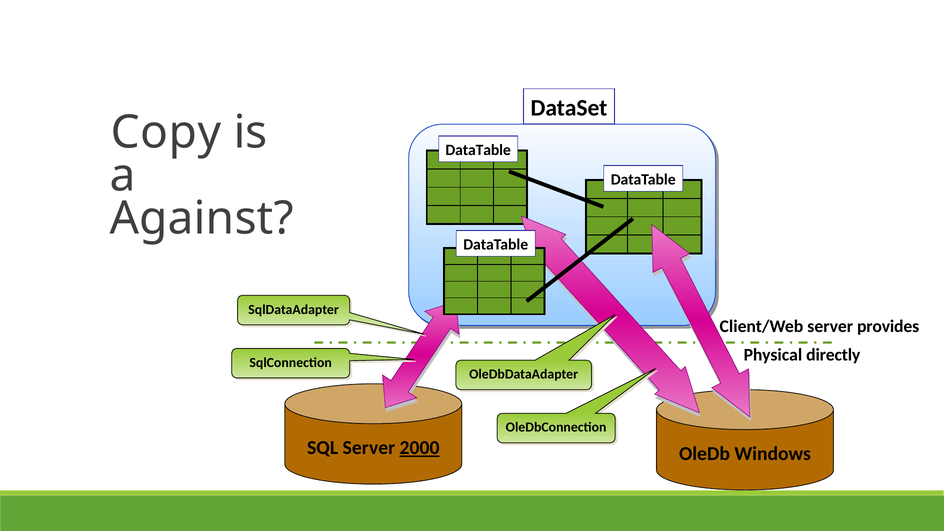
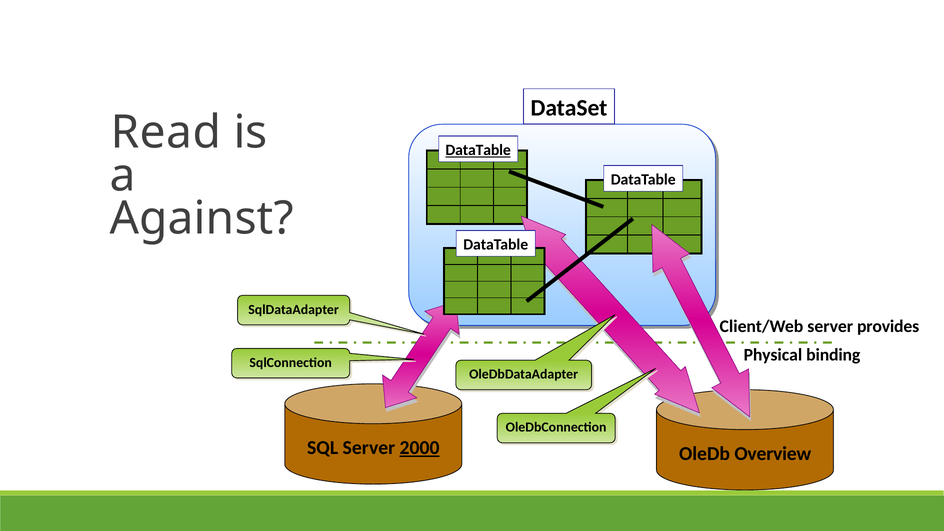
Copy: Copy -> Read (166, 133)
DataTable underline: none -> present (478, 150)
directly: directly -> binding (833, 355)
Windows: Windows -> Overview (773, 454)
